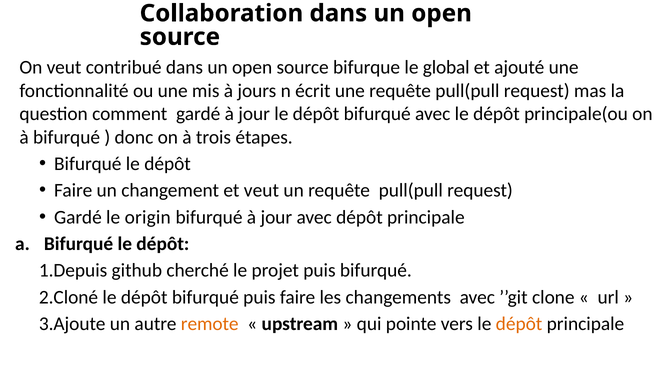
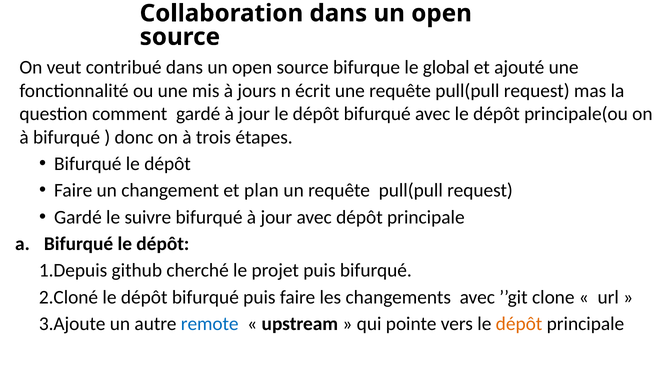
et veut: veut -> plan (261, 190)
origin: origin -> suivre (148, 217)
remote colour: orange -> blue (210, 323)
